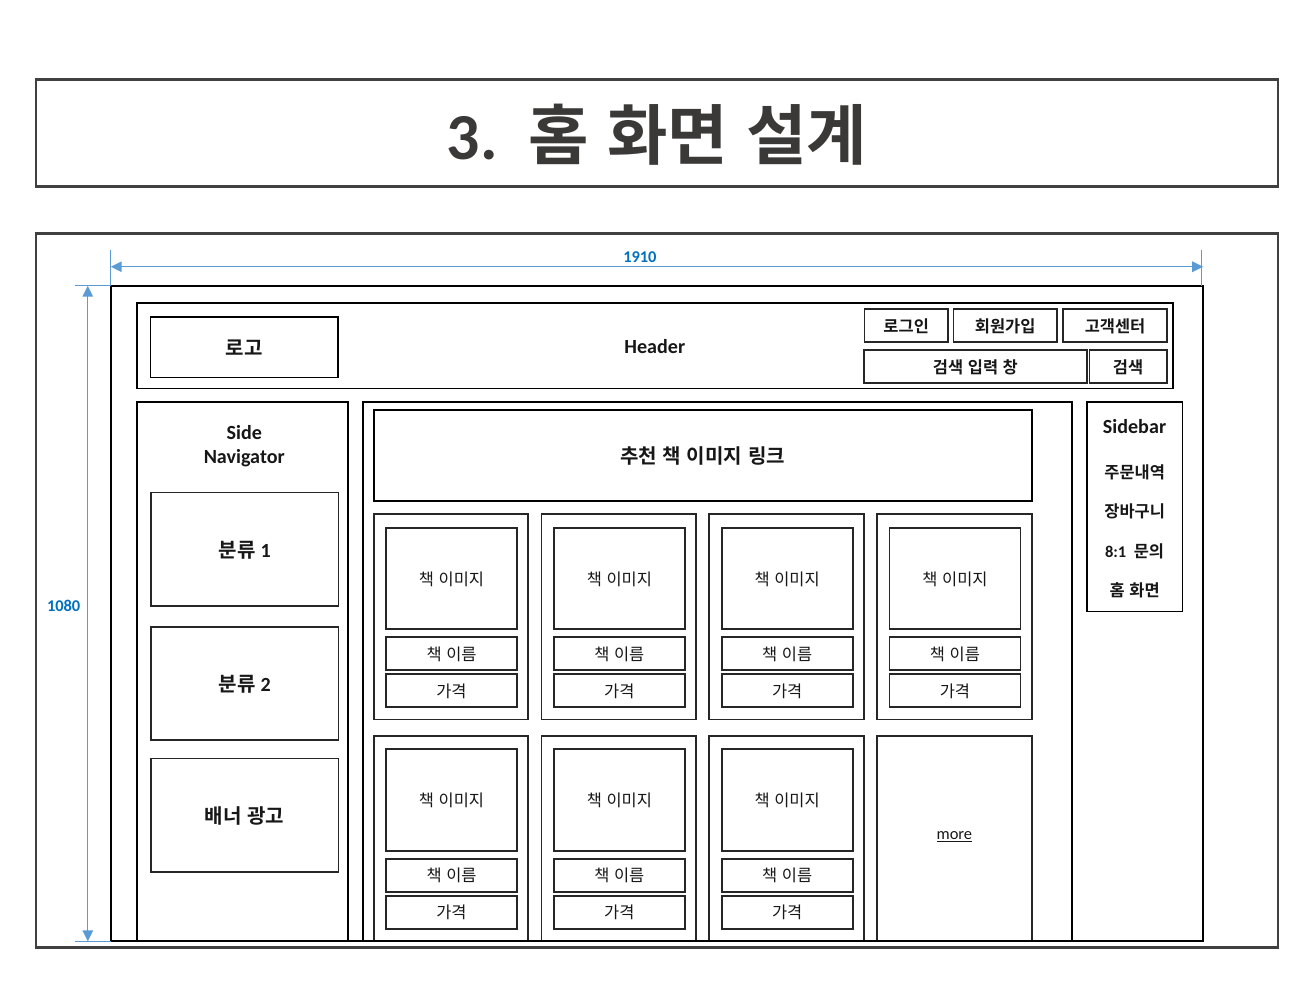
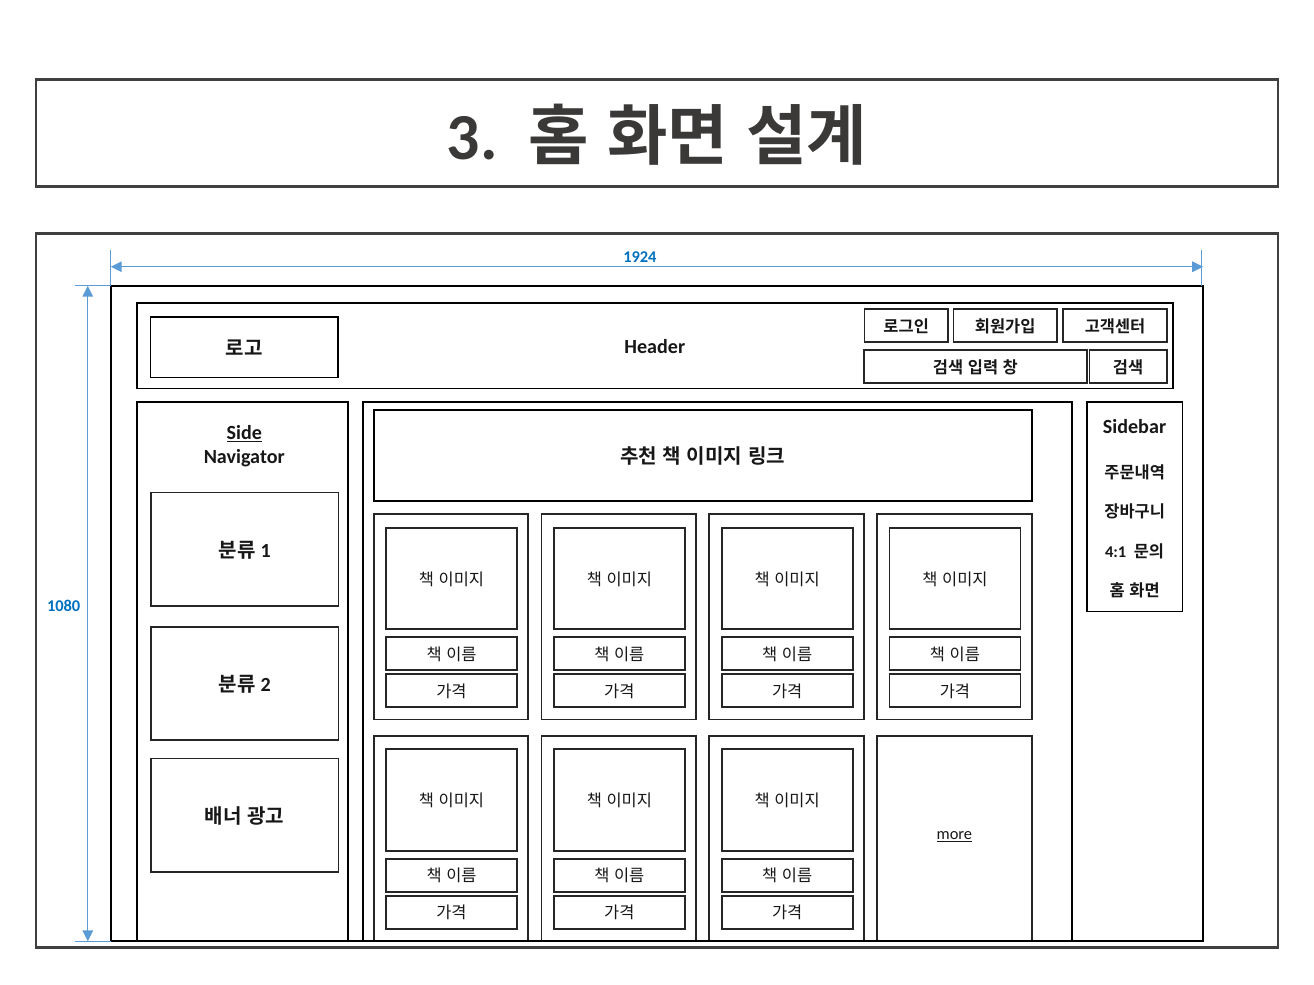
1910: 1910 -> 1924 (640, 257)
Side underline: none -> present (244, 433)
8:1: 8:1 -> 4:1 (1116, 552)
